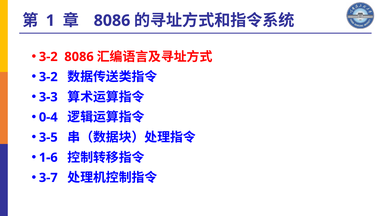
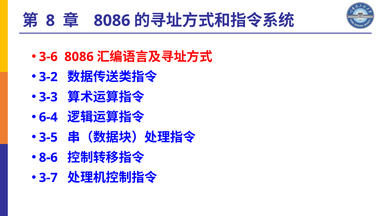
1: 1 -> 8 (50, 21)
3-2: 3-2 -> 3-6 (48, 57)
0-4: 0-4 -> 6-4 (48, 118)
1-6: 1-6 -> 8-6 (48, 158)
